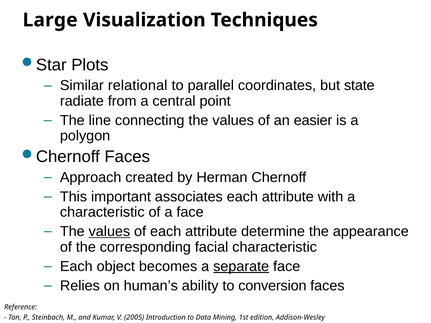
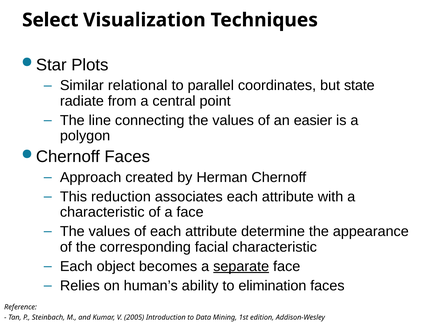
Large: Large -> Select (50, 20)
important: important -> reduction (121, 197)
values underline: present -> none (109, 232)
conversion: conversion -> elimination (272, 286)
